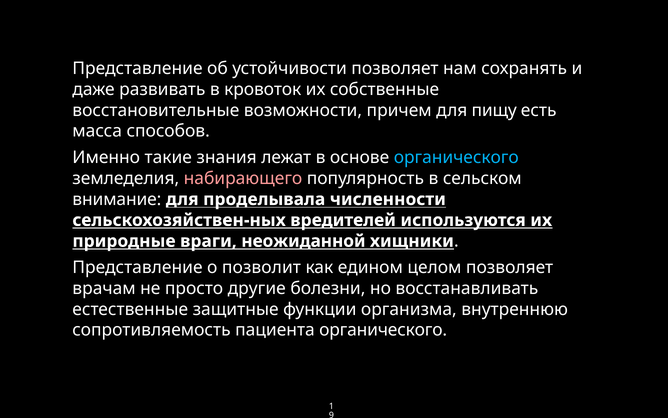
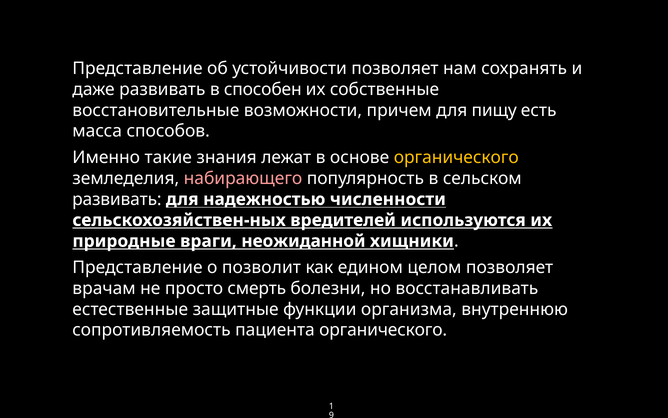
кровоток: кровоток -> способен (263, 89)
органического colour: light blue -> yellow (456, 157)
внимание: внимание -> развивать (117, 199)
проделывала: проделывала -> надежностью (264, 199)
другие: другие -> смерть (257, 288)
